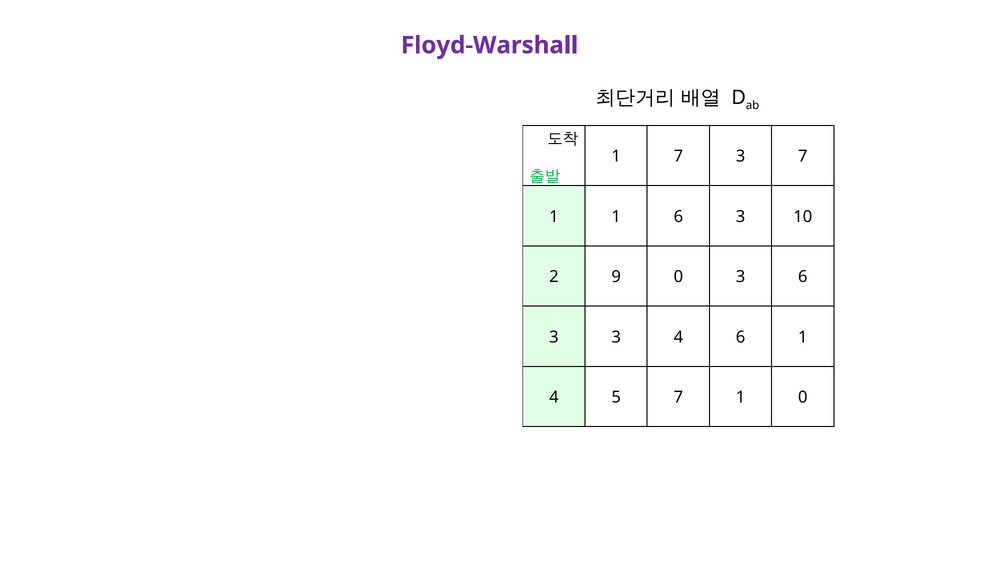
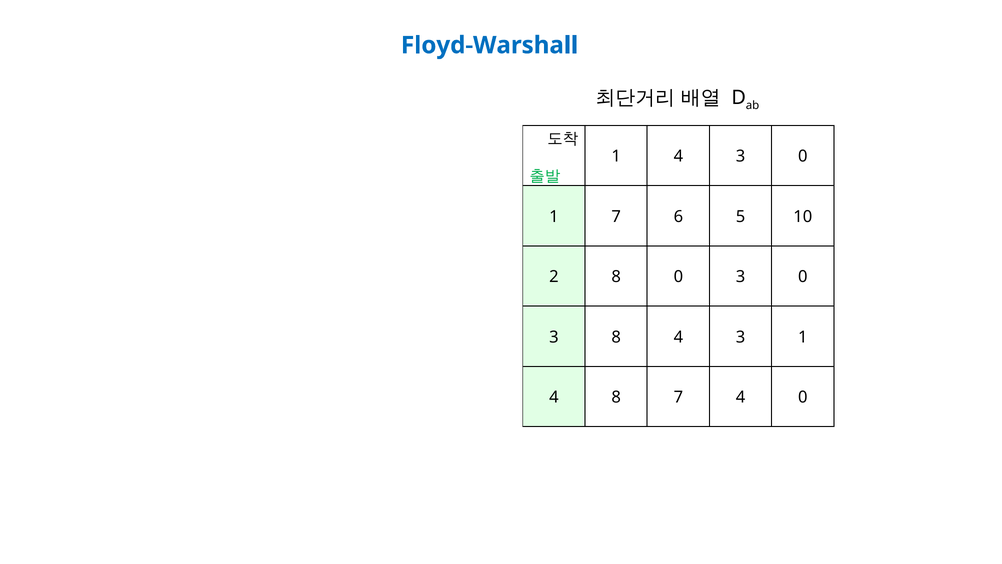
Floyd-Warshall colour: purple -> blue (490, 45)
7: 7 -> 4 (678, 156)
7: 7 -> 0 (803, 156)
1 1: 1 -> 7 (616, 216)
3: 3 -> 5 (741, 216)
2 9: 9 -> 8 (616, 277)
0 3 6: 6 -> 0 (803, 277)
3 3: 3 -> 8 (616, 337)
6: 6 -> 3 (741, 337)
4 5: 5 -> 8 (616, 397)
1: 1 -> 4 (741, 397)
